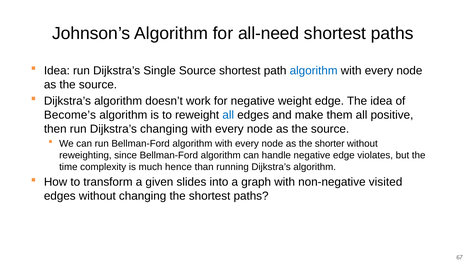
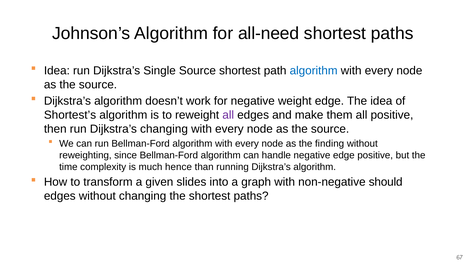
Become’s: Become’s -> Shortest’s (70, 115)
all colour: blue -> purple (228, 115)
shorter: shorter -> finding (330, 144)
edge violates: violates -> positive (375, 155)
visited: visited -> should (386, 182)
